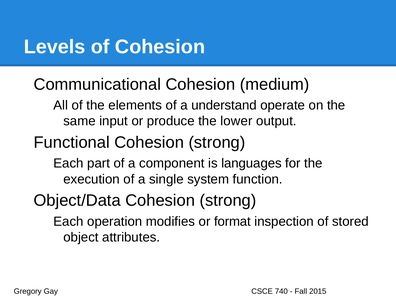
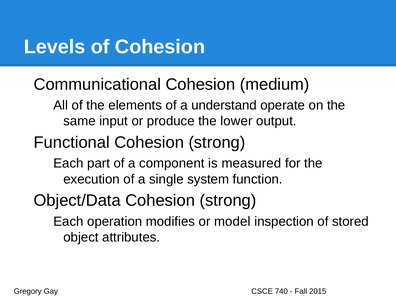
languages: languages -> measured (251, 163)
format: format -> model (232, 221)
